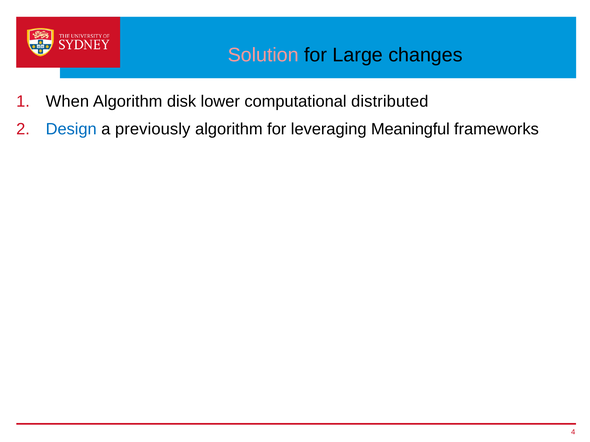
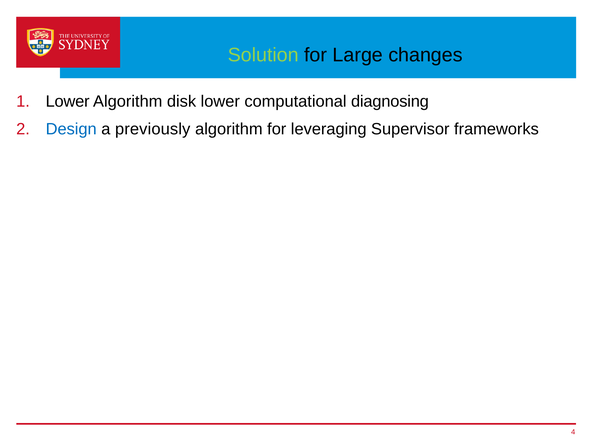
Solution colour: pink -> light green (263, 55)
When: When -> Lower (68, 102)
distributed: distributed -> diagnosing (390, 102)
Meaningful: Meaningful -> Supervisor (410, 129)
